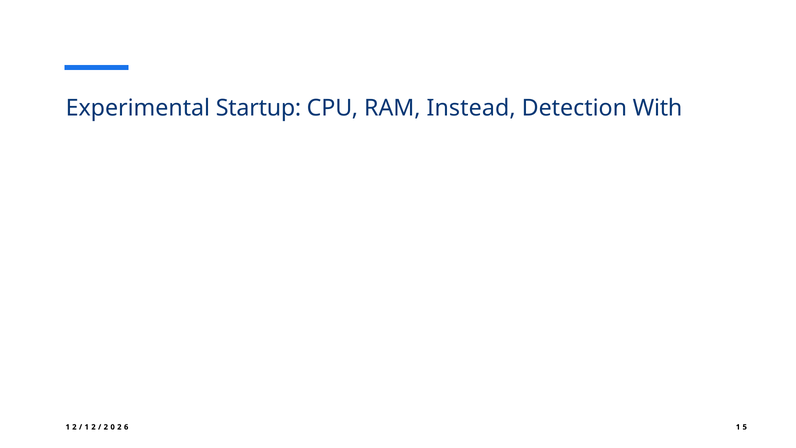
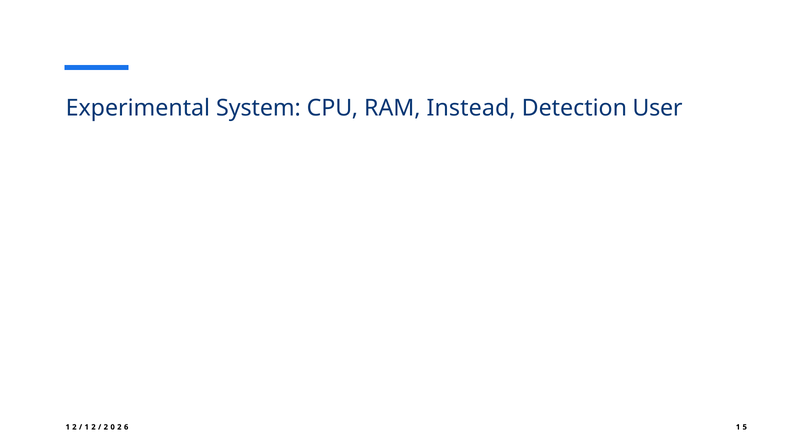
Startup: Startup -> System (258, 108)
With: With -> User (658, 108)
